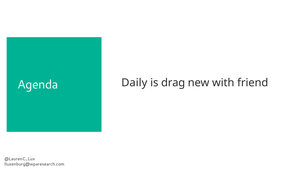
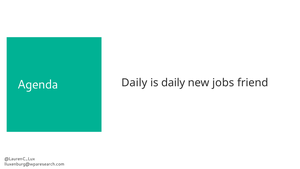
is drag: drag -> daily (173, 83)
with: with -> jobs (223, 83)
